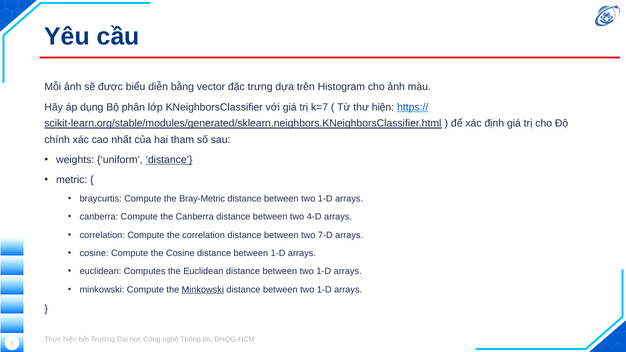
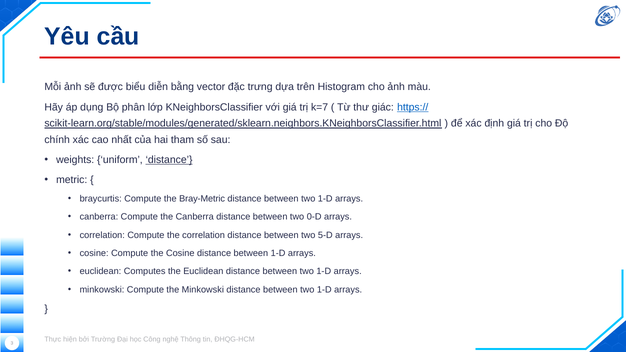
thư hiện: hiện -> giác (383, 107)
4-D: 4-D -> 0-D (314, 217)
7-D: 7-D -> 5-D (325, 235)
Minkowski underline: present -> none (203, 290)
